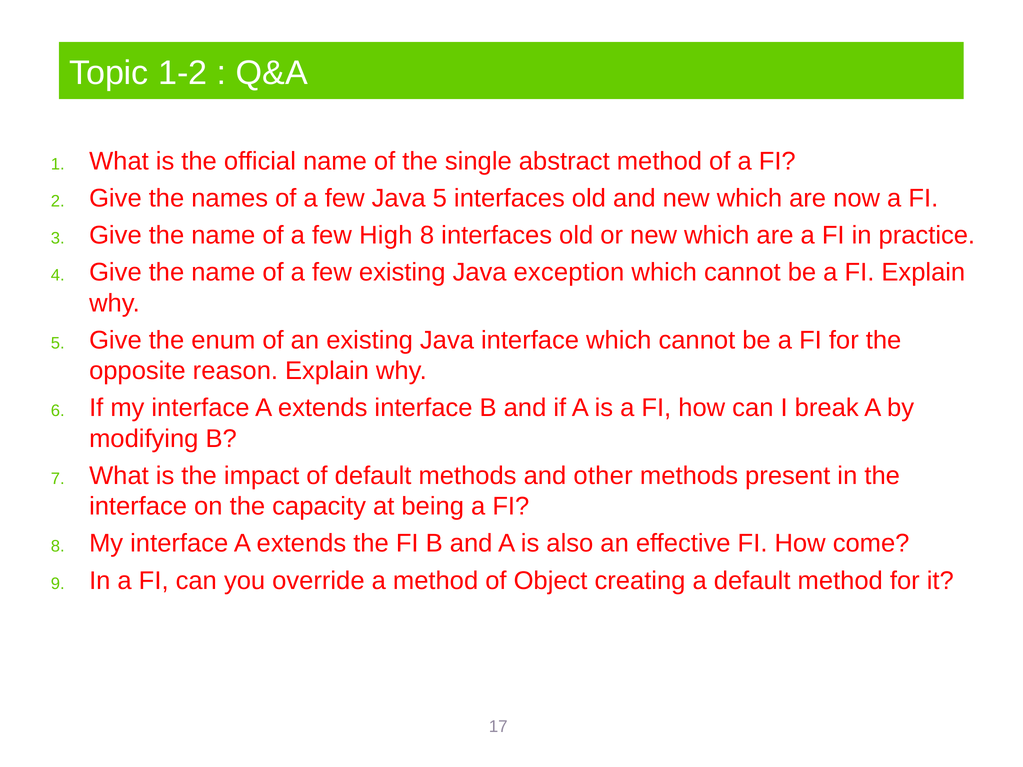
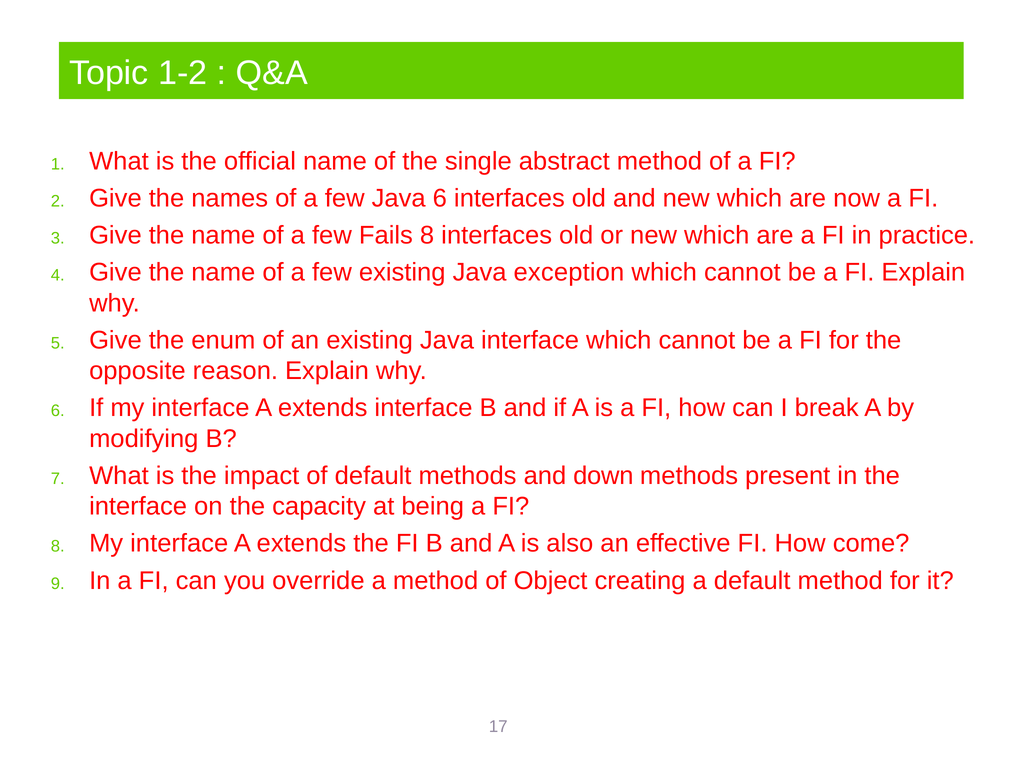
Java 5: 5 -> 6 (440, 198)
High: High -> Fails (386, 236)
other: other -> down (603, 476)
